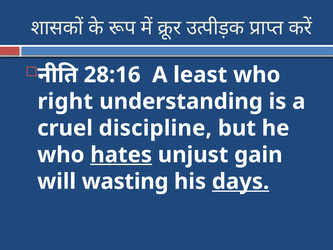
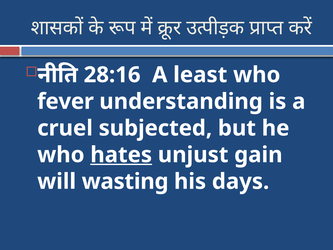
right: right -> fever (65, 101)
discipline: discipline -> subjected (155, 128)
days underline: present -> none (241, 181)
